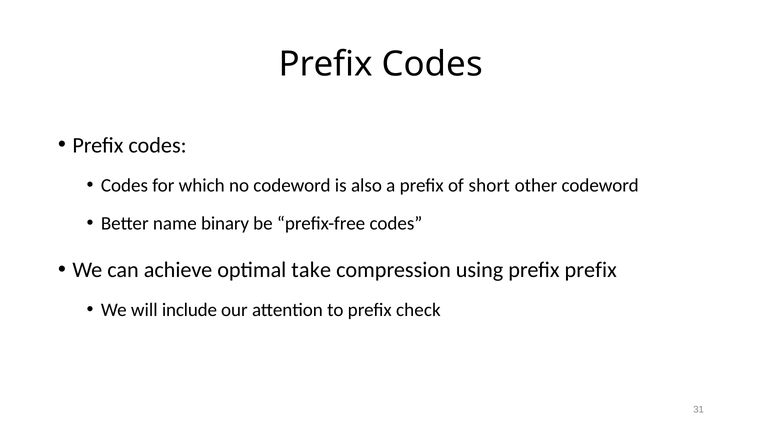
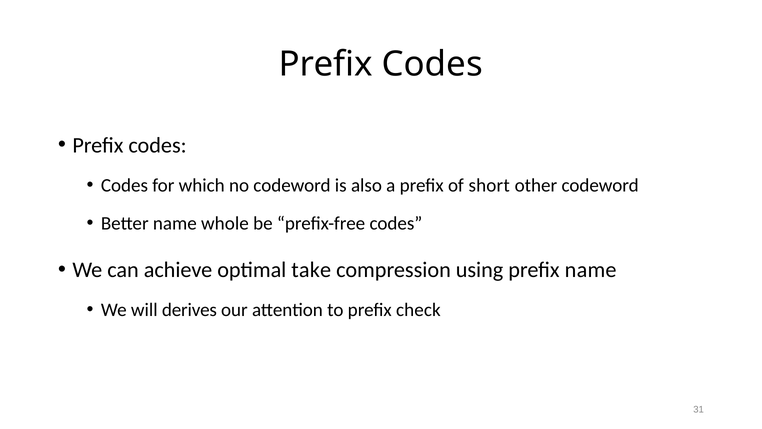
binary: binary -> whole (225, 223)
prefix prefix: prefix -> name (591, 270)
include: include -> derives (189, 310)
